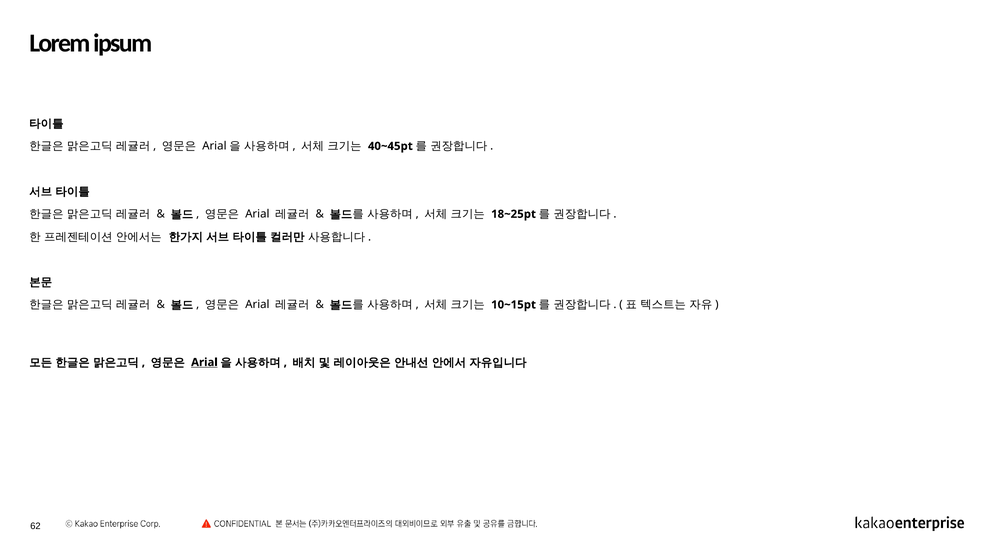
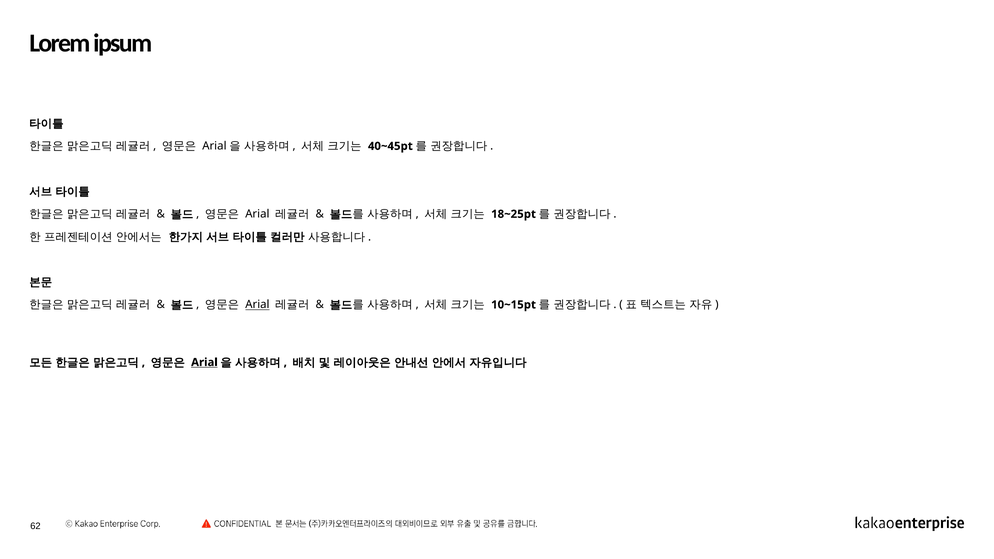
Arial underline: none -> present (257, 305)
